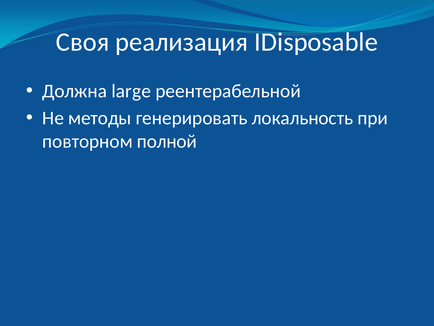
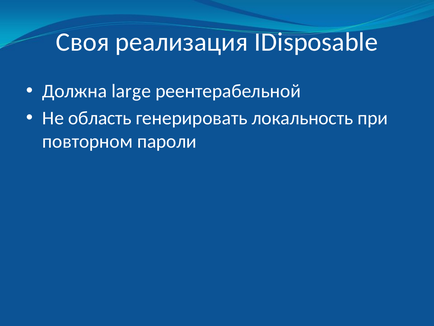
методы: методы -> область (100, 118)
полной: полной -> пароли (167, 141)
